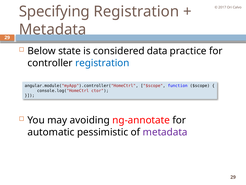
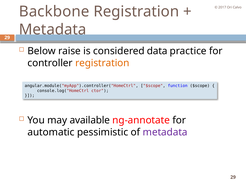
Specifying: Specifying -> Backbone (54, 12)
state: state -> raise (69, 51)
registration colour: blue -> orange (102, 63)
avoiding: avoiding -> available (90, 120)
